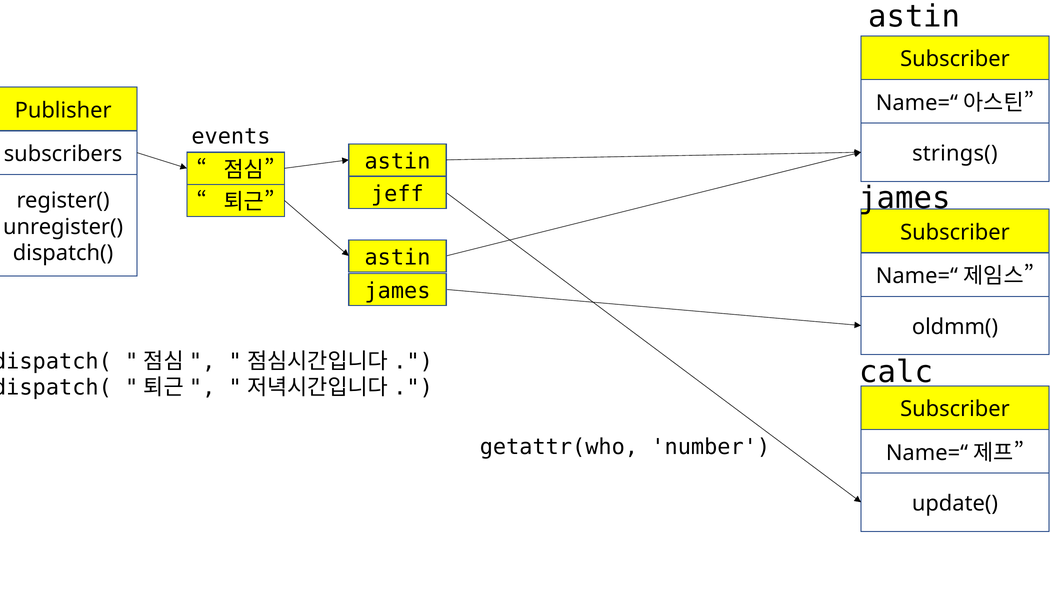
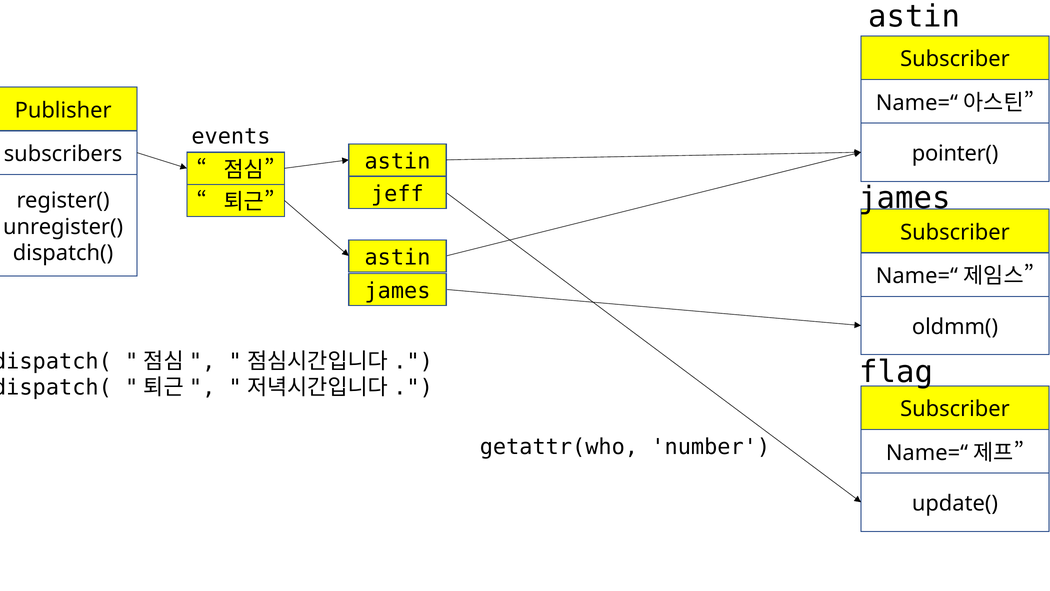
strings(: strings( -> pointer( (955, 154)
calc: calc -> flag (896, 372)
